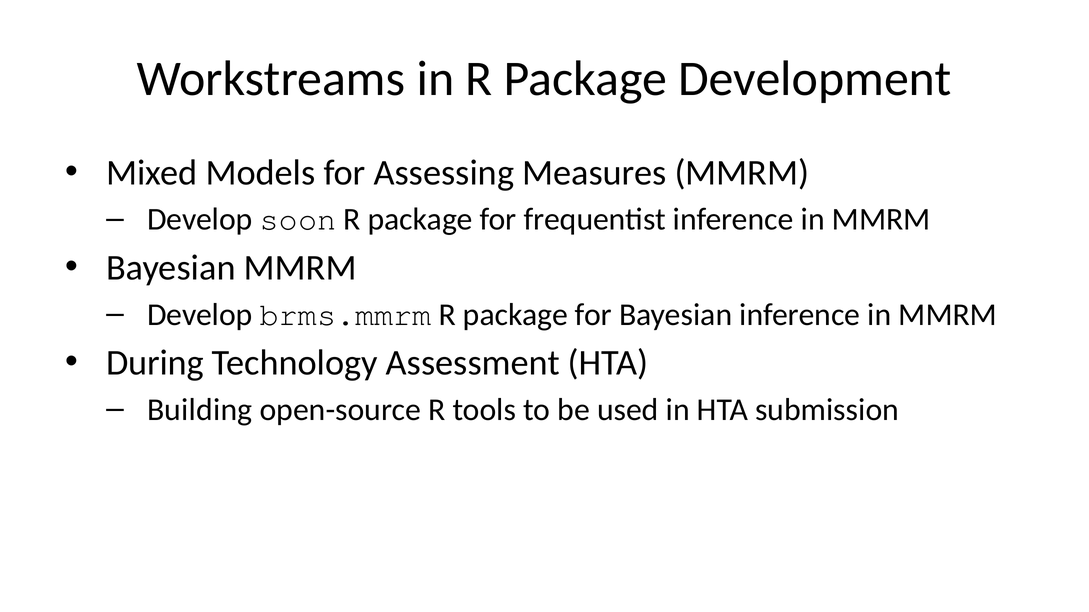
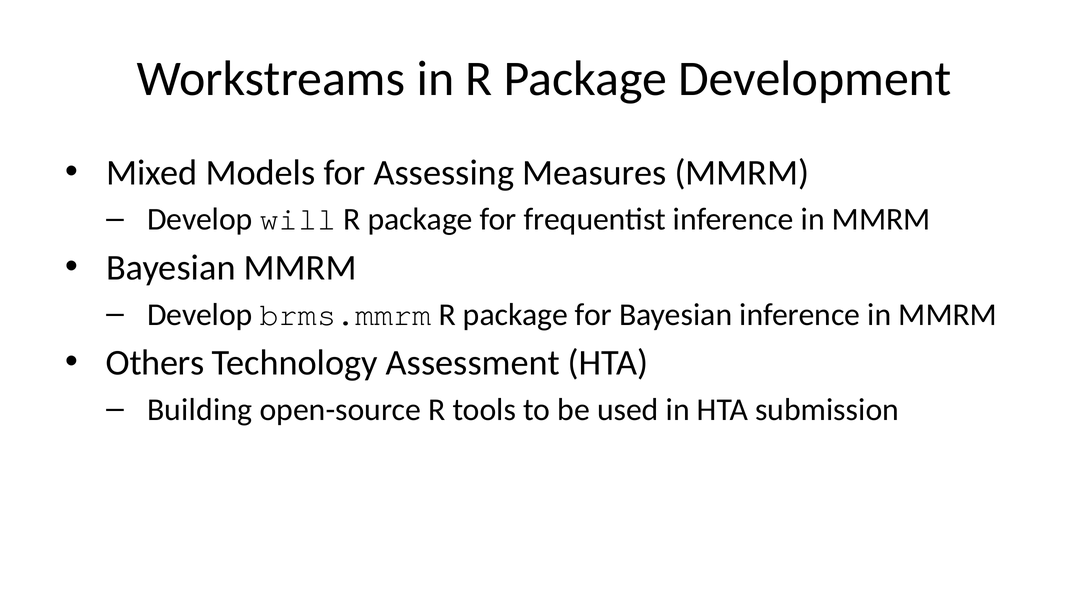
soon: soon -> will (298, 220)
During: During -> Others (155, 363)
